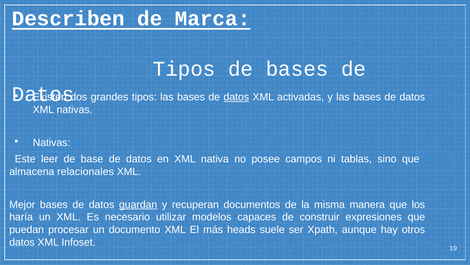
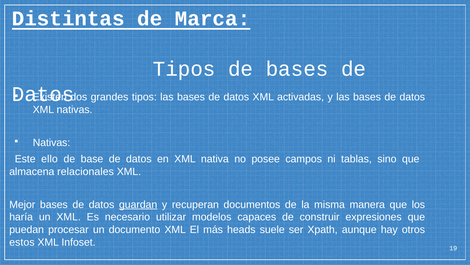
Describen: Describen -> Distintas (68, 19)
datos underline: present -> none (236, 97)
leer: leer -> ello (50, 159)
datos: datos -> estos (22, 242)
